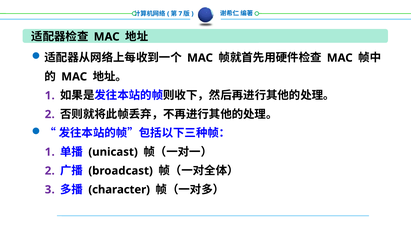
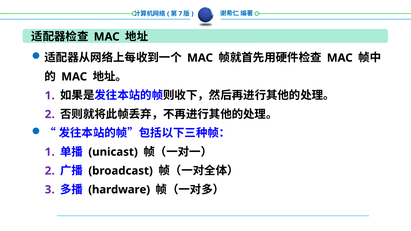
character: character -> hardware (119, 190)
